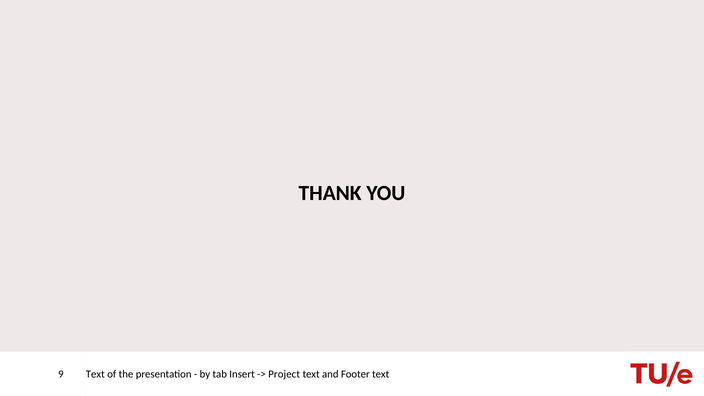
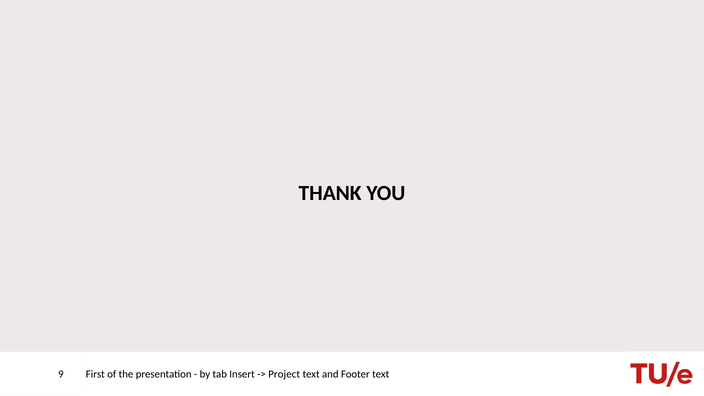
Text: Text -> First (95, 374)
